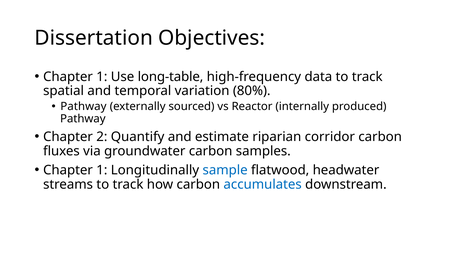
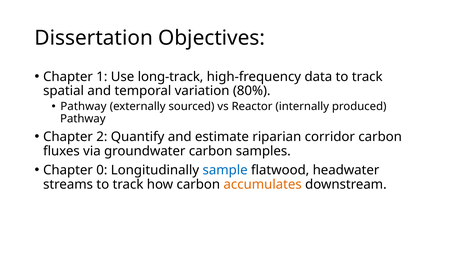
long-table: long-table -> long-track (171, 77)
1: 1 -> 0 (102, 170)
accumulates colour: blue -> orange (263, 185)
